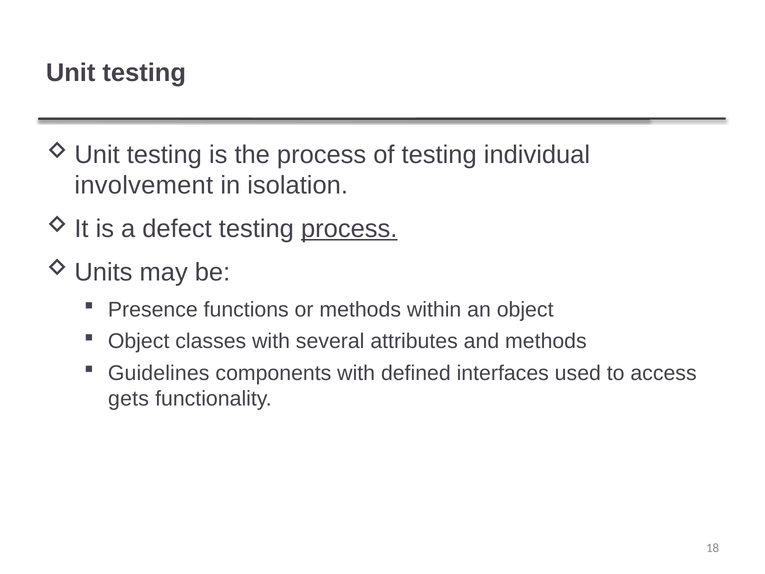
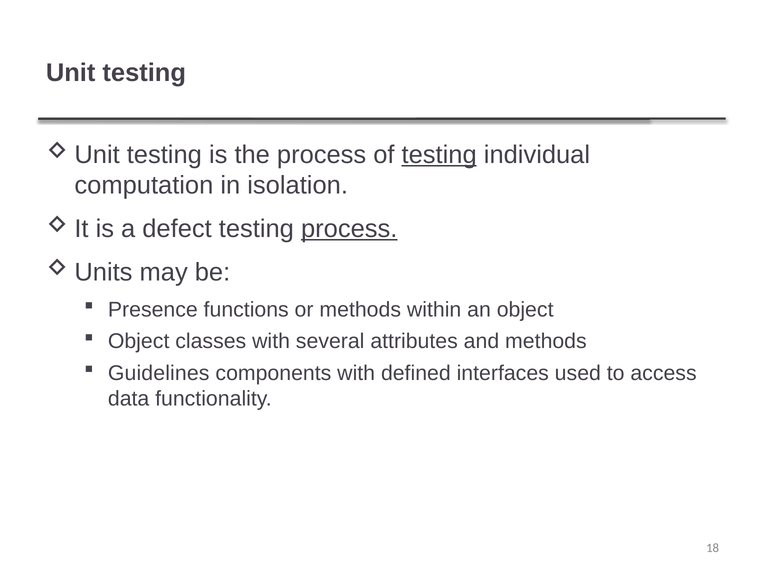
testing underline: none -> present (439, 155)
involvement: involvement -> computation (144, 185)
gets: gets -> data (129, 399)
